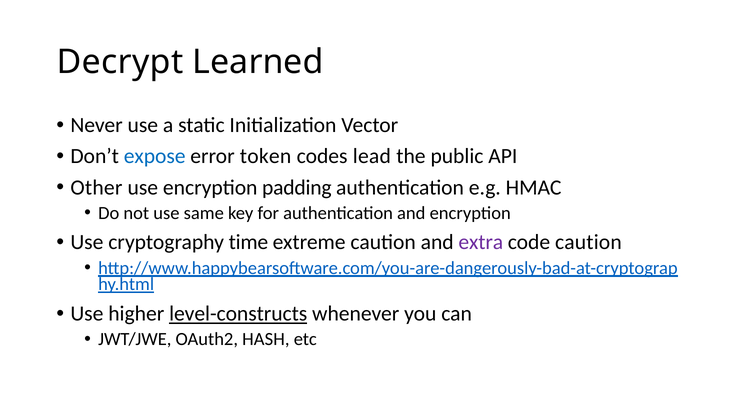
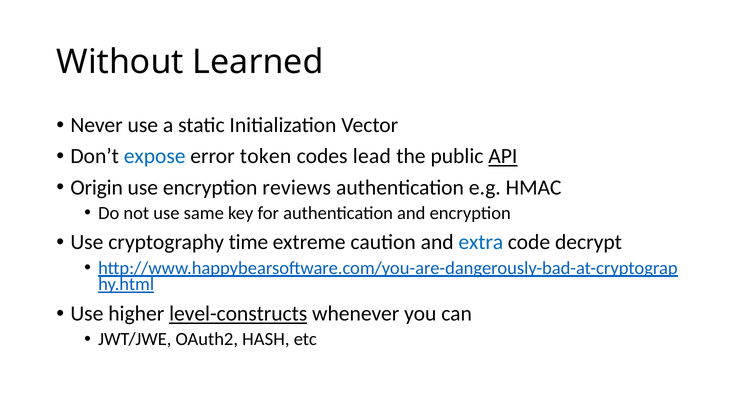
Decrypt: Decrypt -> Without (120, 62)
API underline: none -> present (503, 156)
Other: Other -> Origin (97, 187)
padding: padding -> reviews (297, 187)
extra colour: purple -> blue (481, 242)
code caution: caution -> decrypt (589, 242)
